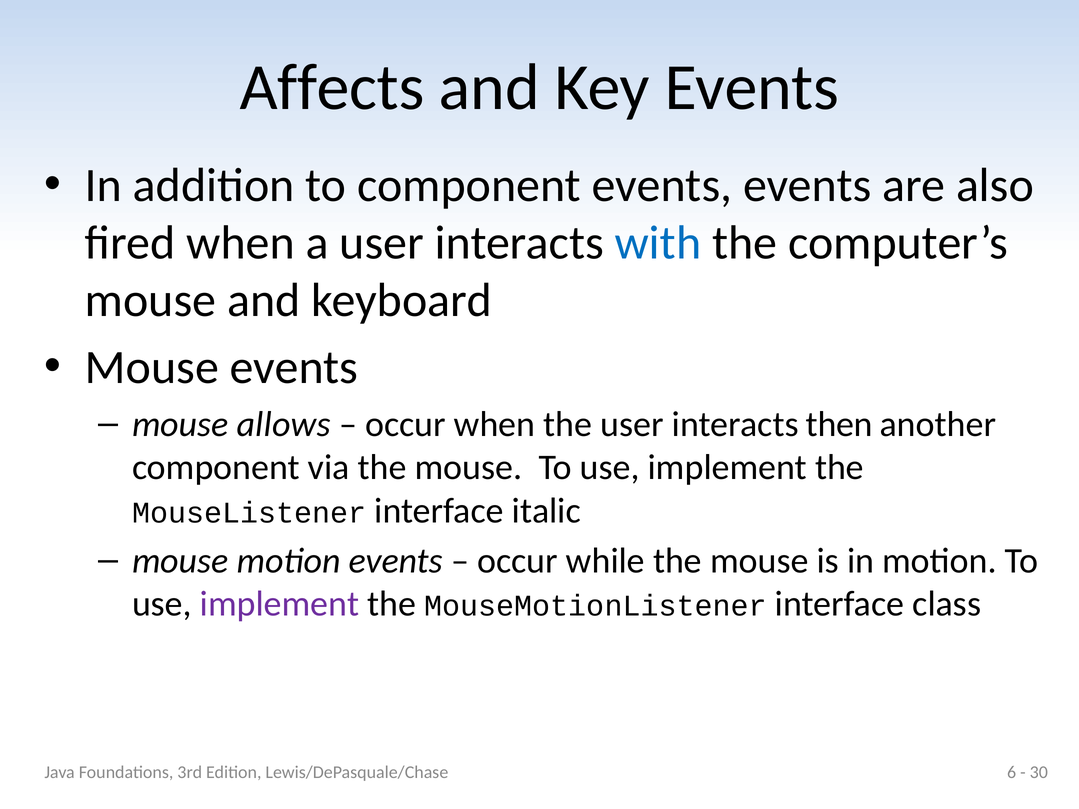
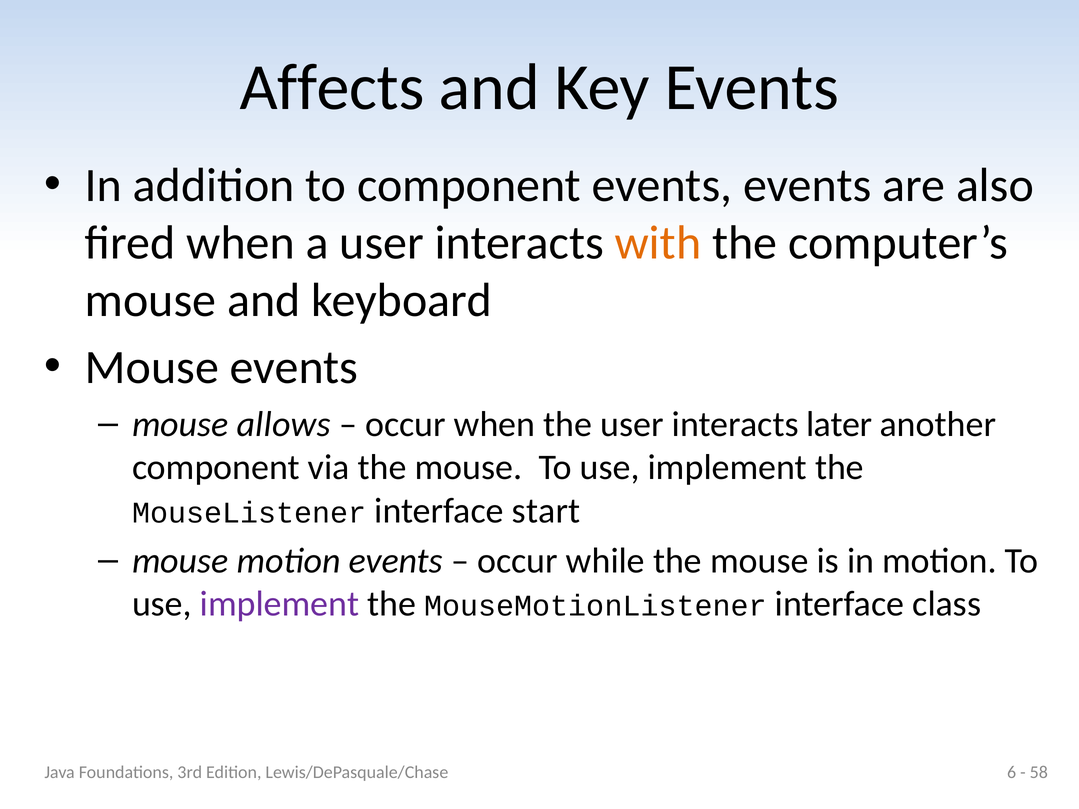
with colour: blue -> orange (658, 243)
then: then -> later (839, 424)
italic: italic -> start (546, 511)
30: 30 -> 58 (1039, 773)
